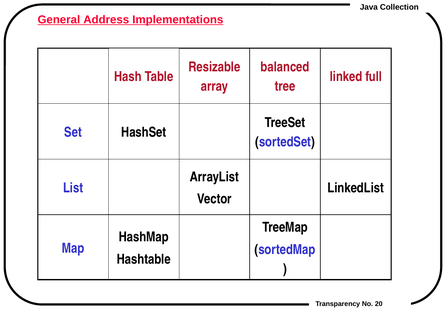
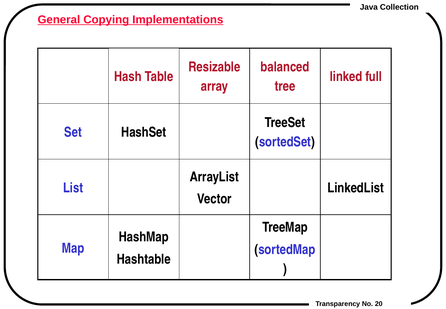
Address: Address -> Copying (106, 20)
